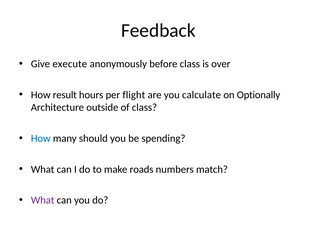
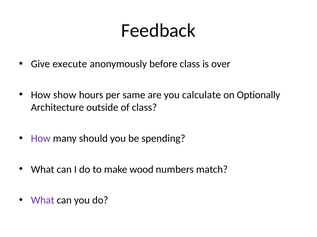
result: result -> show (65, 95)
flight: flight -> same (134, 95)
How colour: blue -> purple (41, 139)
roads: roads -> wood (142, 170)
